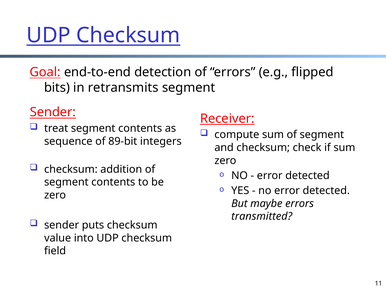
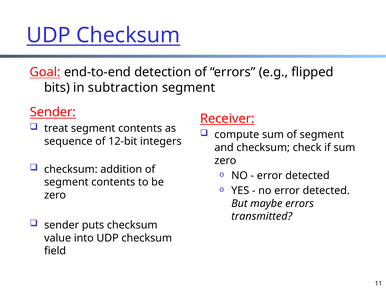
retransmits: retransmits -> subtraction (123, 87)
89-bit: 89-bit -> 12-bit (123, 141)
